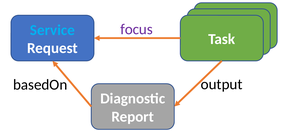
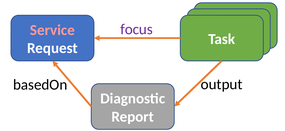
Service colour: light blue -> pink (52, 30)
